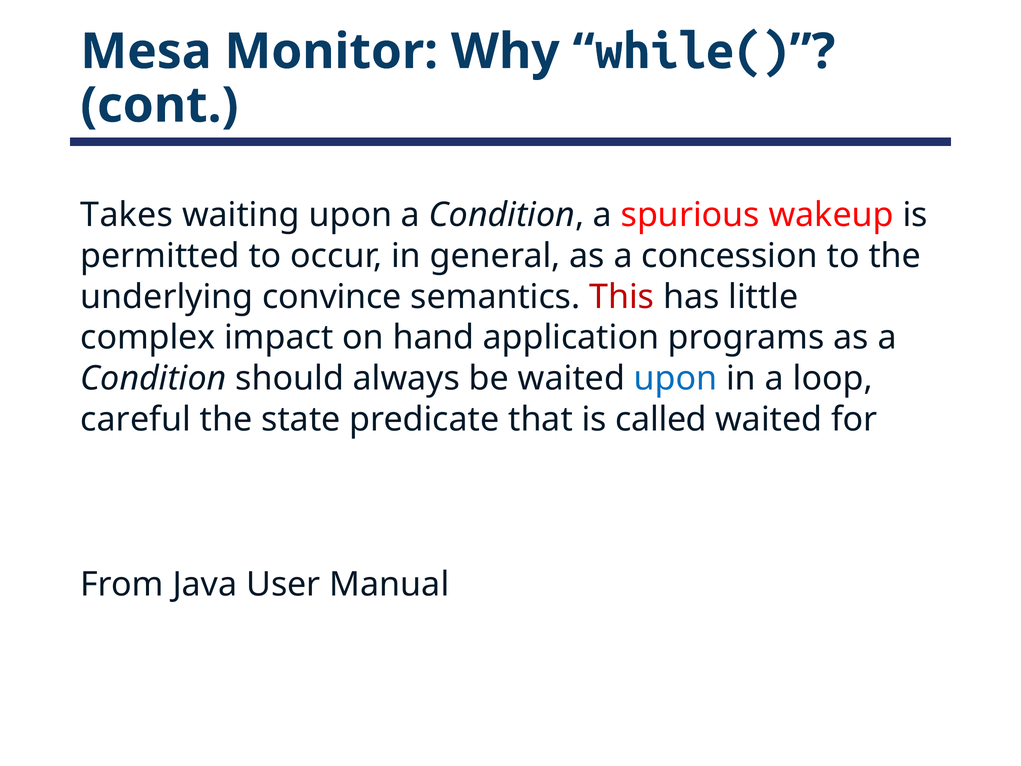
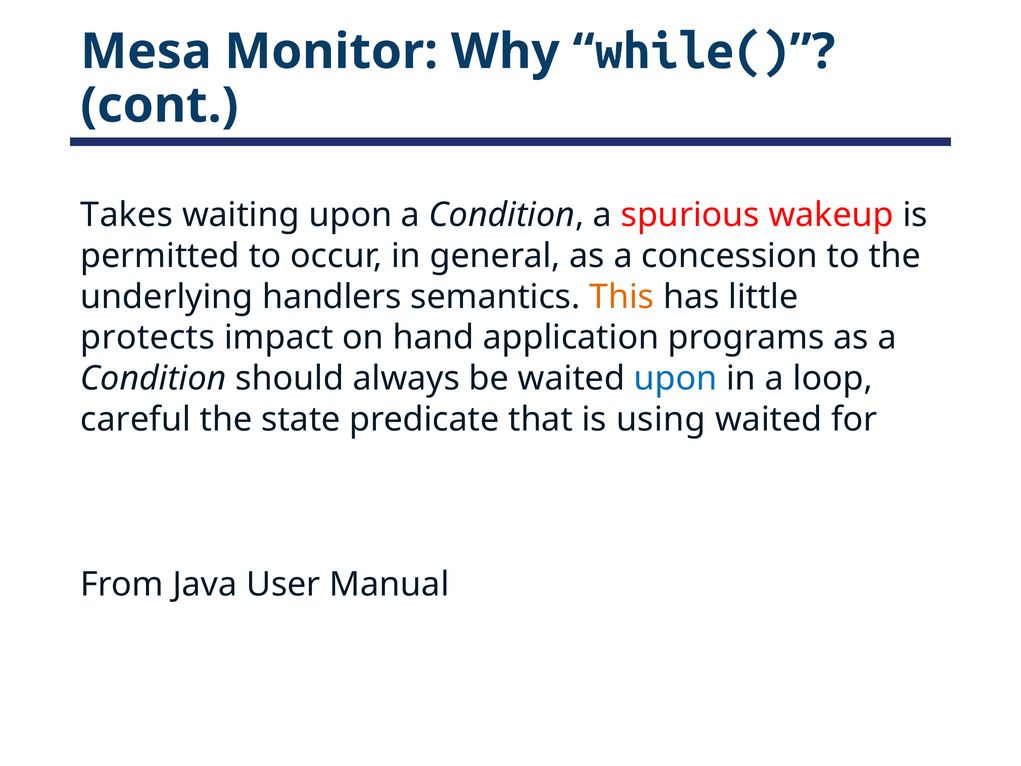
convince: convince -> handlers (332, 297)
This colour: red -> orange (622, 297)
complex: complex -> protects (148, 338)
called: called -> using (661, 419)
